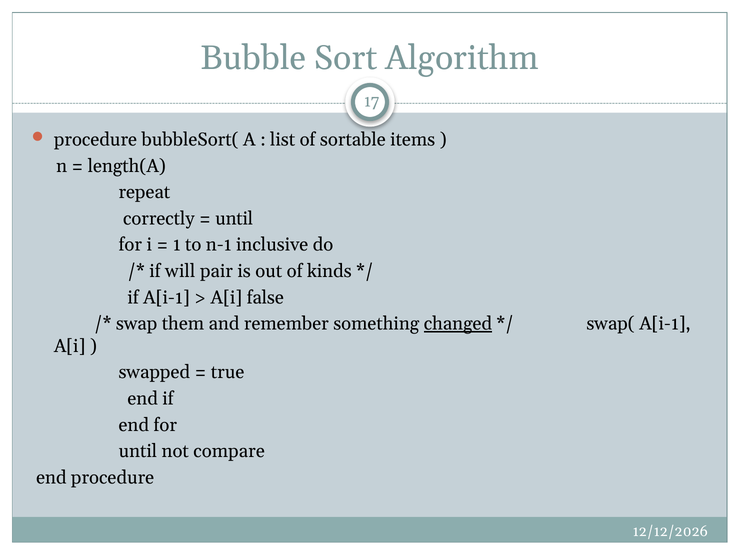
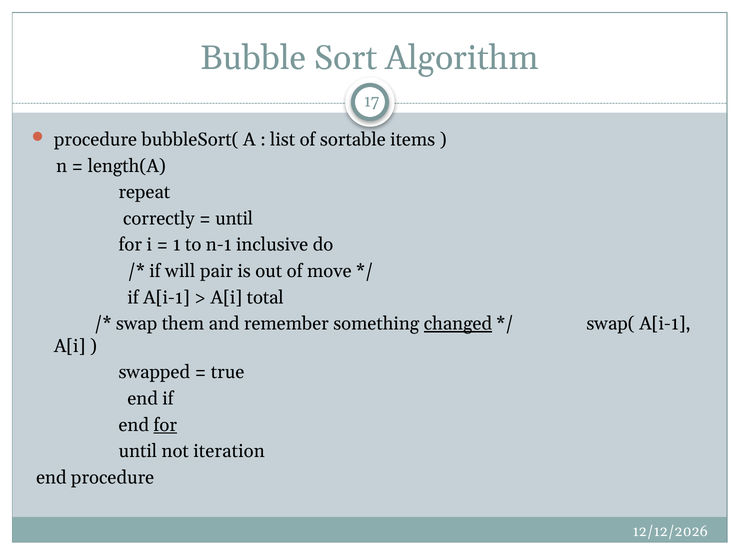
kinds: kinds -> move (329, 271)
false: false -> total (265, 297)
for underline: none -> present (165, 425)
compare: compare -> iteration (229, 451)
